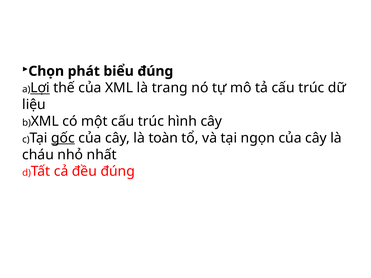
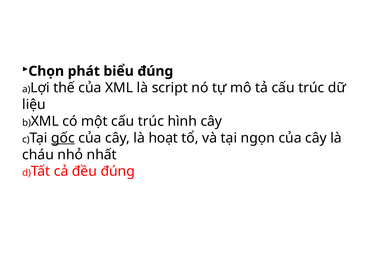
Lợi underline: present -> none (40, 88)
trang: trang -> script (170, 88)
toàn: toàn -> hoạt (163, 138)
